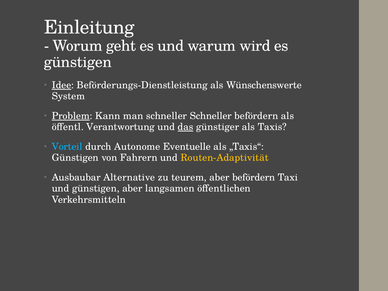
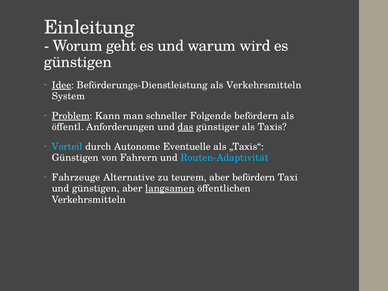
als Wünschenswerte: Wünschenswerte -> Verkehrsmitteln (264, 85)
schneller Schneller: Schneller -> Folgende (211, 116)
Verantwortung: Verantwortung -> Anforderungen (121, 127)
Routen-Adaptivität colour: yellow -> light blue (225, 158)
Ausbaubar: Ausbaubar -> Fahrzeuge (76, 177)
langsamen underline: none -> present (170, 188)
